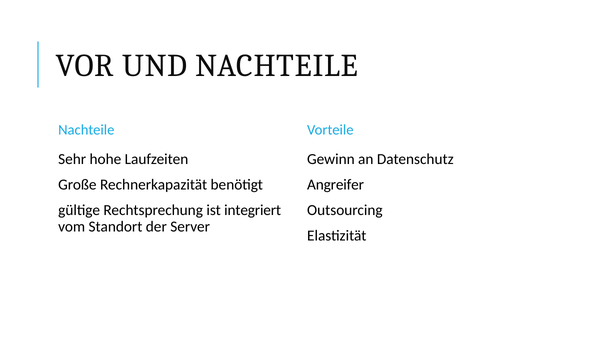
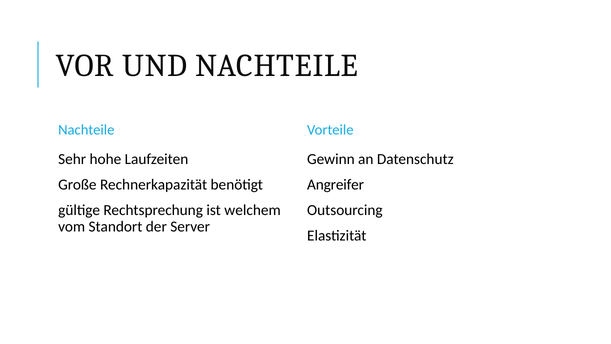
integriert: integriert -> welchem (253, 210)
